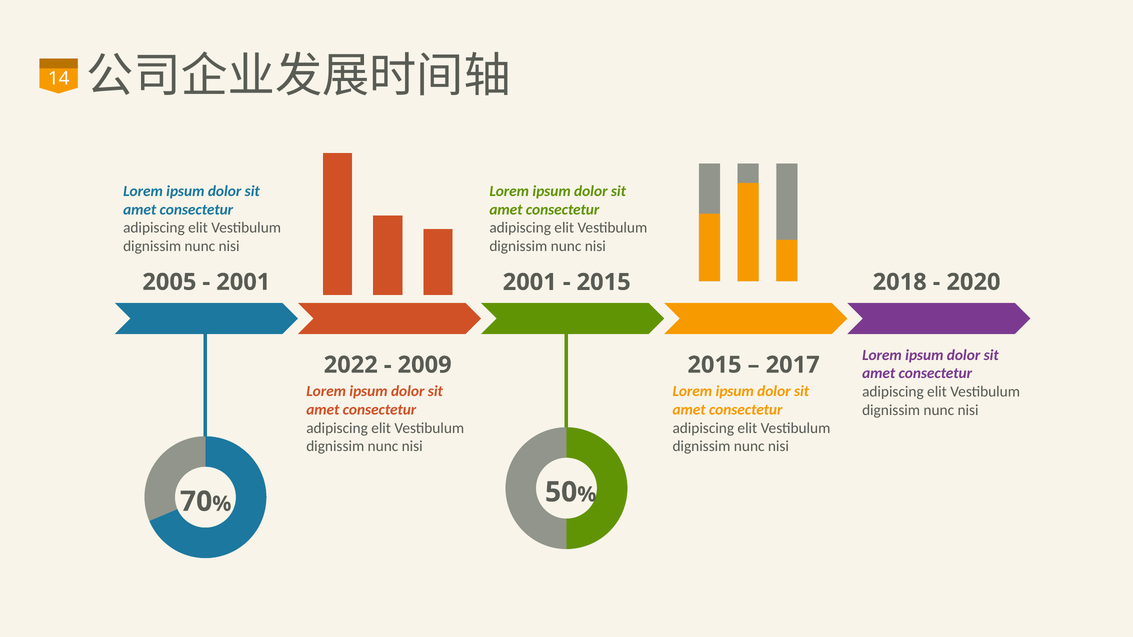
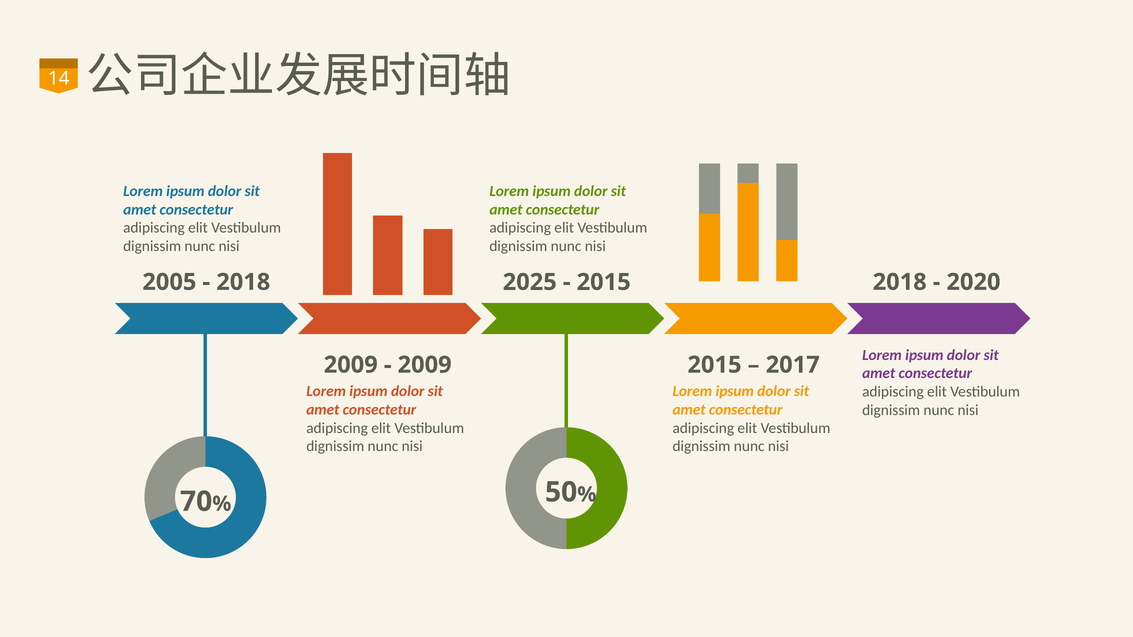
2001: 2001 -> 2018 (243, 282)
2001: 2001 -> 2025 (530, 282)
2022: 2022 -> 2009 (351, 365)
